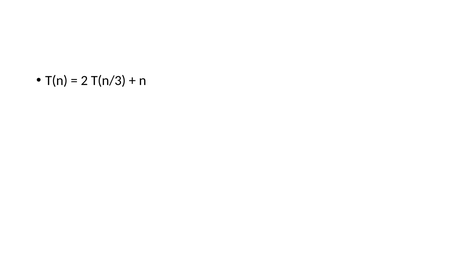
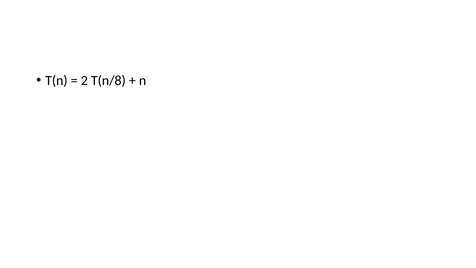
T(n/3: T(n/3 -> T(n/8 (108, 80)
